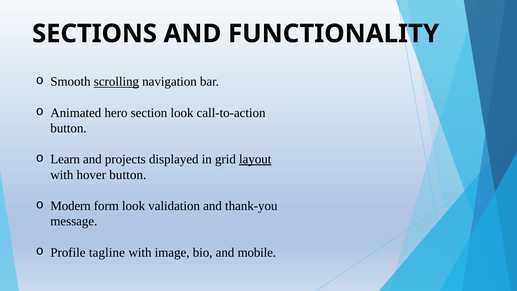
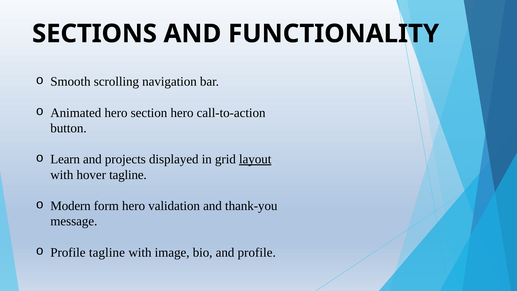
scrolling underline: present -> none (116, 82)
section look: look -> hero (182, 113)
hover button: button -> tagline (128, 175)
form look: look -> hero (134, 206)
and mobile: mobile -> profile (257, 252)
